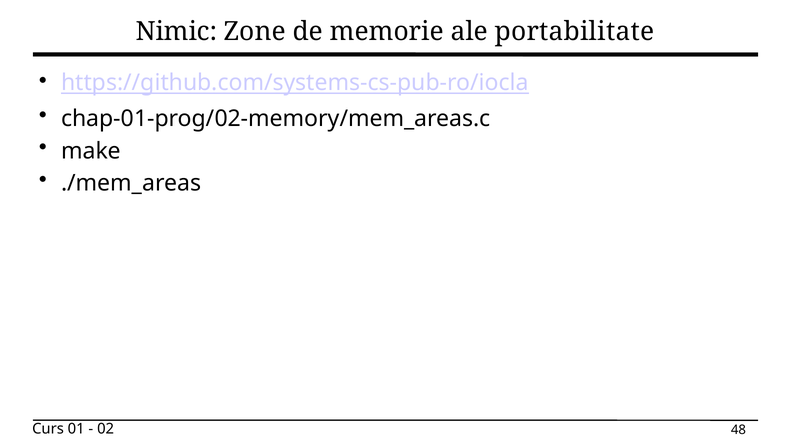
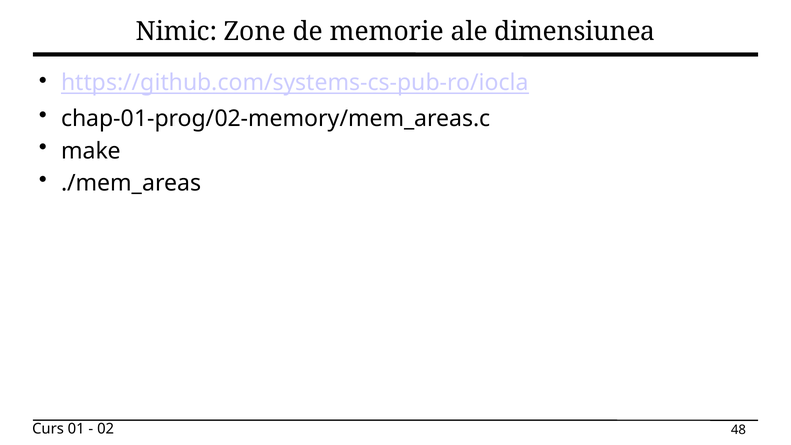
portabilitate: portabilitate -> dimensiunea (575, 31)
